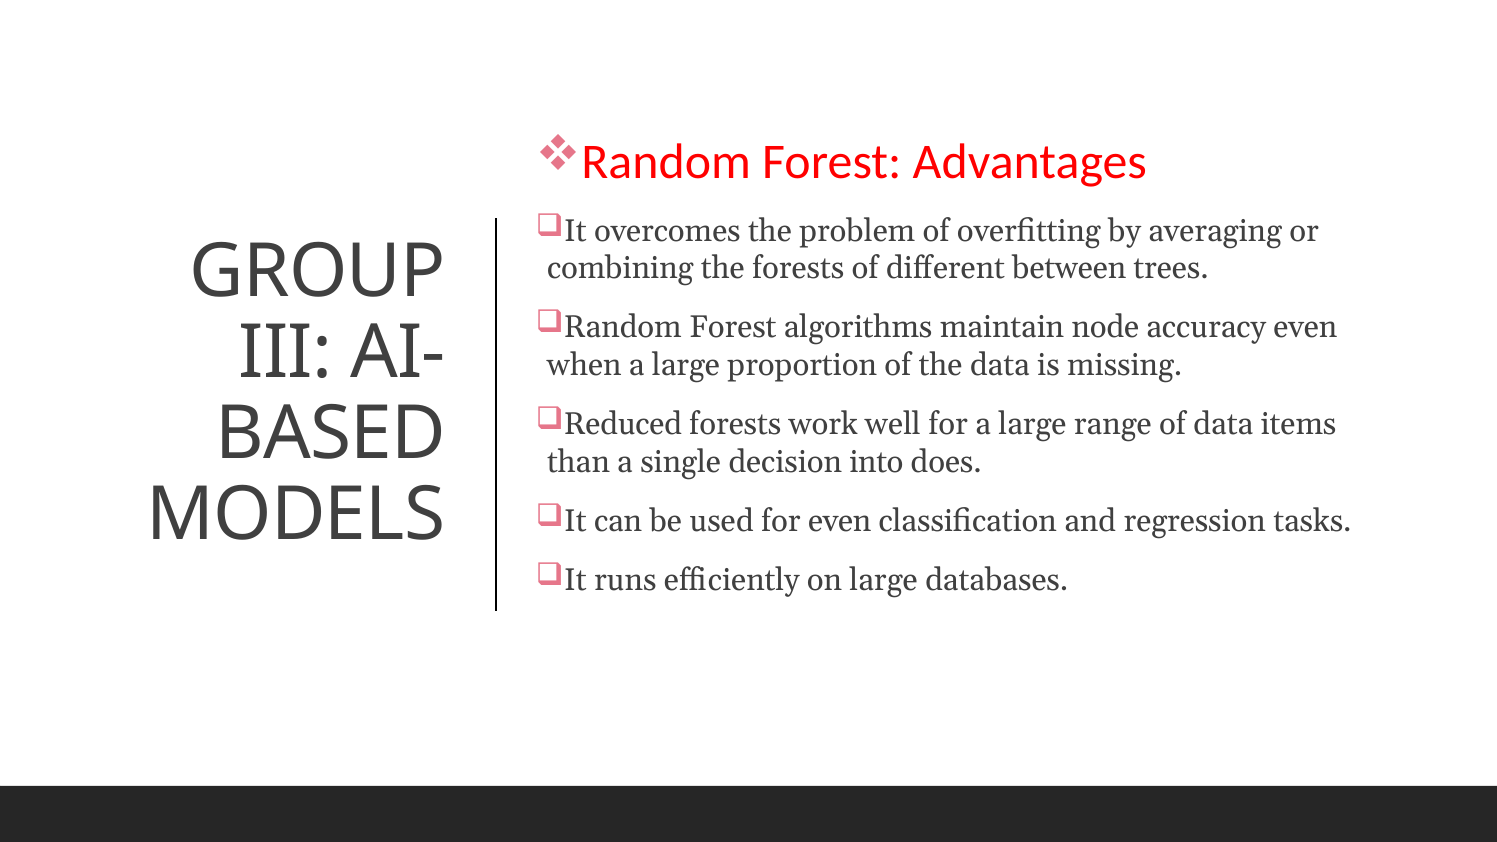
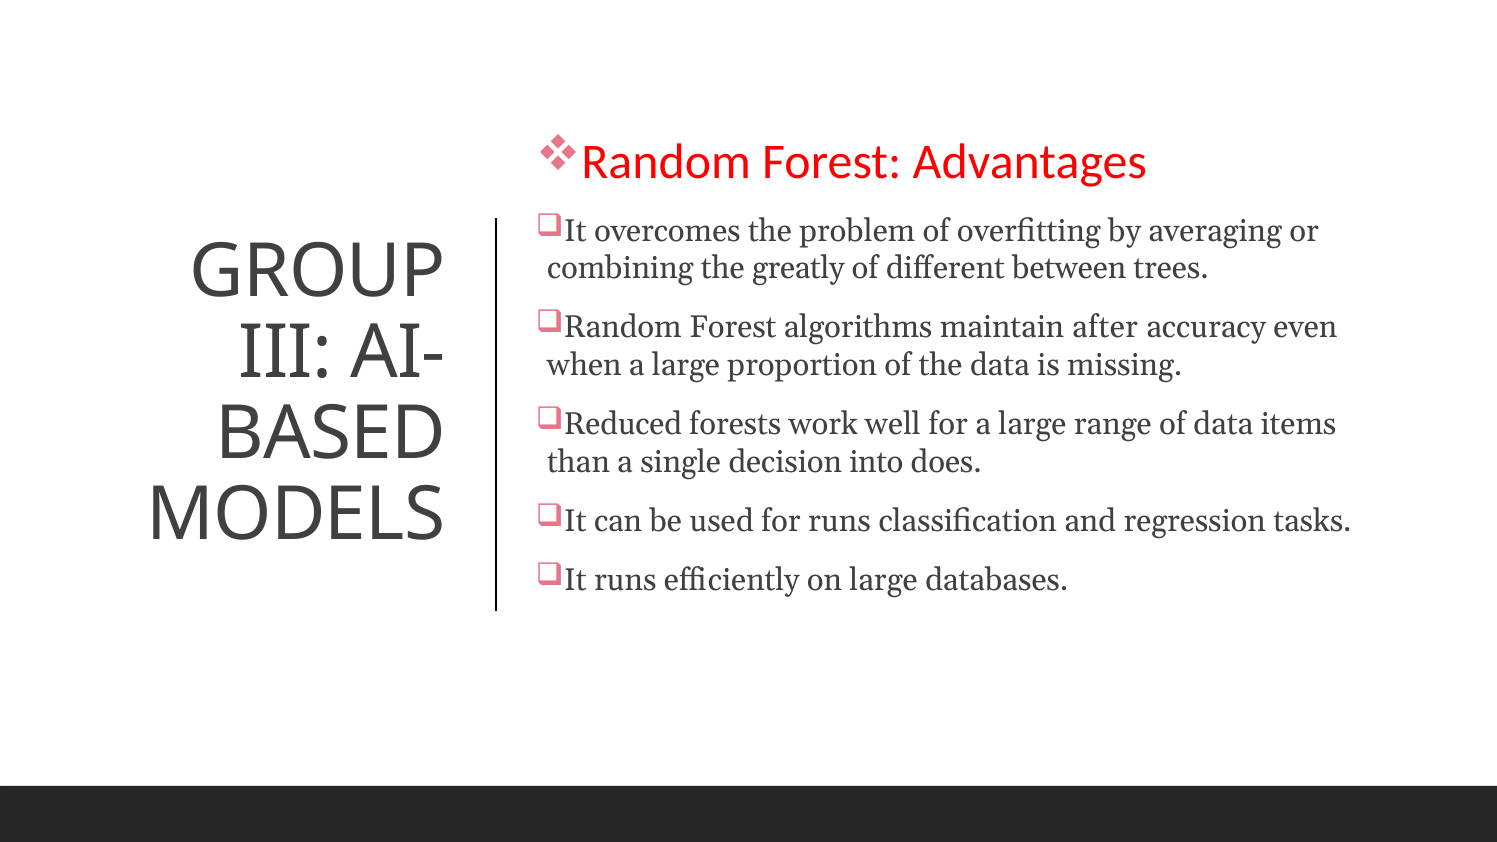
the forests: forests -> greatly (798, 268)
node: node -> after (1105, 328)
for even: even -> runs (840, 521)
